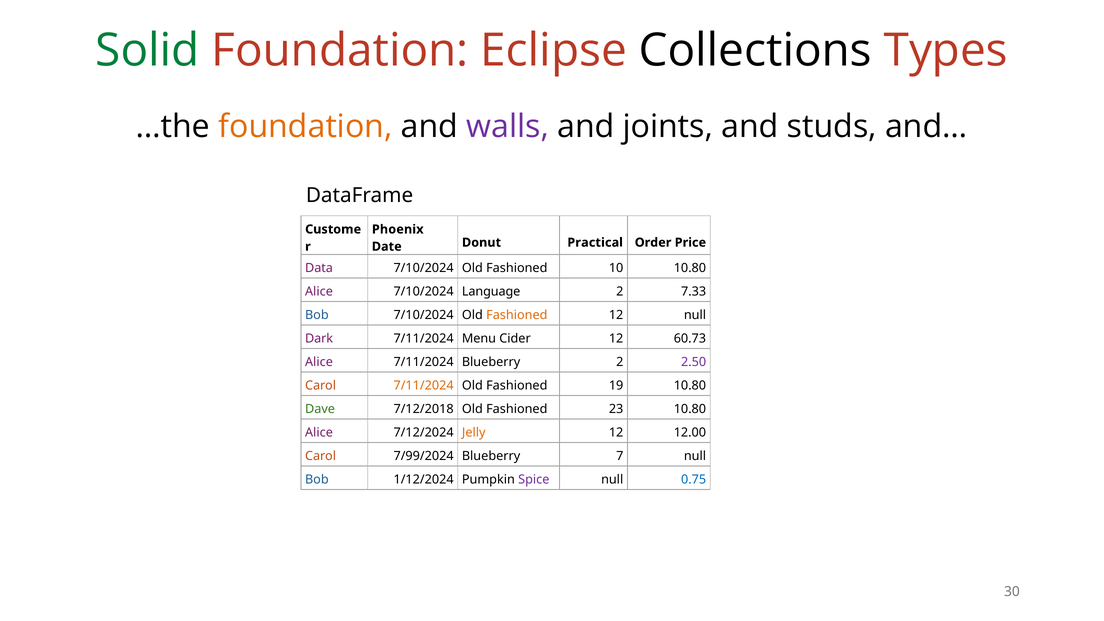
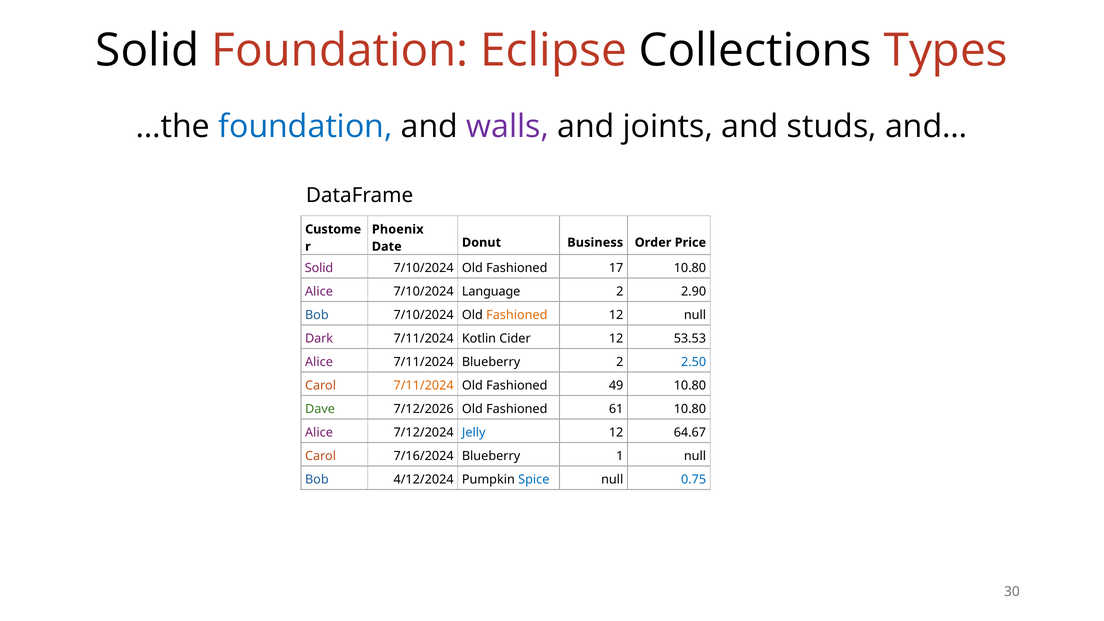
Solid colour: green -> black (147, 51)
foundation colour: orange -> blue (305, 127)
Practical: Practical -> Business (595, 243)
Data: Data -> Solid (319, 268)
10: 10 -> 17 (616, 268)
7.33: 7.33 -> 2.90 (694, 292)
Menu: Menu -> Kotlin (479, 339)
60.73: 60.73 -> 53.53 (690, 339)
2.50 colour: purple -> blue (694, 362)
19: 19 -> 49 (616, 386)
7/12/2018: 7/12/2018 -> 7/12/2026 (424, 409)
23: 23 -> 61 (616, 409)
Jelly colour: orange -> blue (474, 433)
12.00: 12.00 -> 64.67 (690, 433)
7/99/2024: 7/99/2024 -> 7/16/2024 (424, 456)
7: 7 -> 1 (620, 456)
1/12/2024: 1/12/2024 -> 4/12/2024 (424, 480)
Spice colour: purple -> blue (534, 480)
